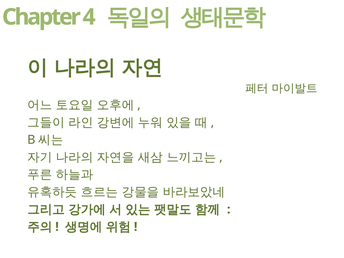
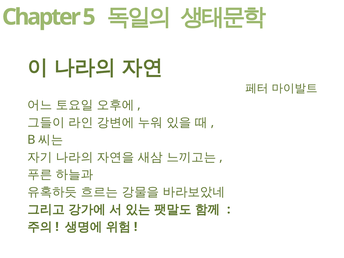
4: 4 -> 5 (89, 17)
